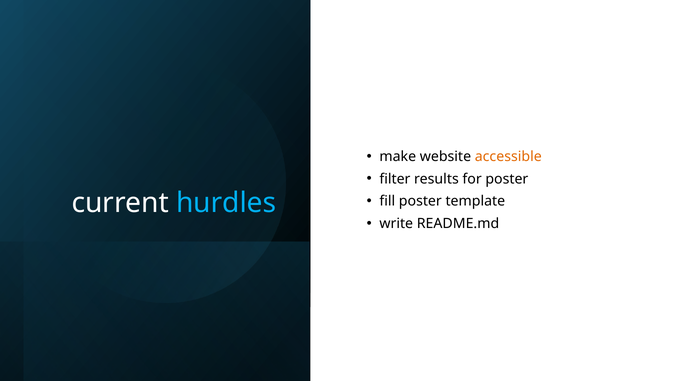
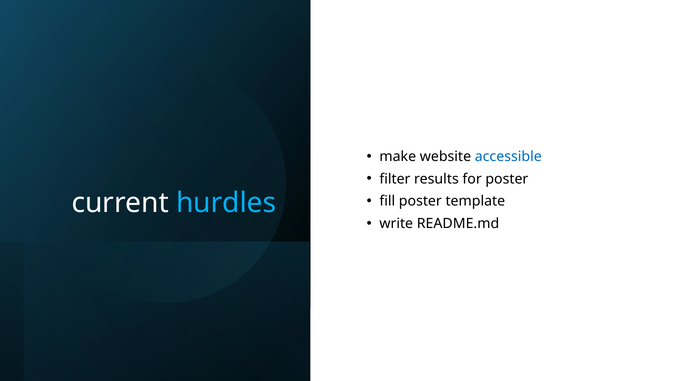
accessible colour: orange -> blue (508, 157)
